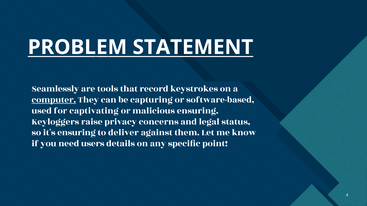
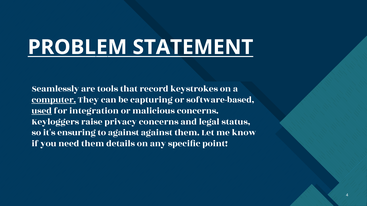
used underline: none -> present (42, 111)
captivating: captivating -> integration (94, 111)
malicious ensuring: ensuring -> concerns (198, 111)
to deliver: deliver -> against (124, 133)
need users: users -> them (93, 144)
